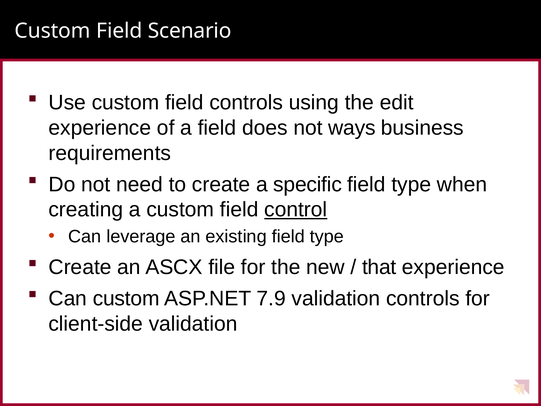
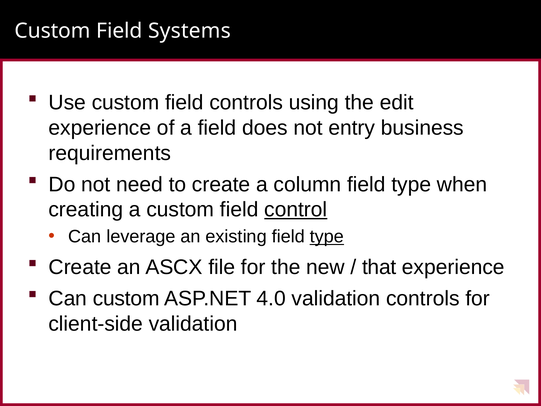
Scenario: Scenario -> Systems (189, 31)
ways: ways -> entry (352, 128)
specific: specific -> column (307, 184)
type underline: none -> present (327, 237)
7.9: 7.9 -> 4.0 (271, 298)
